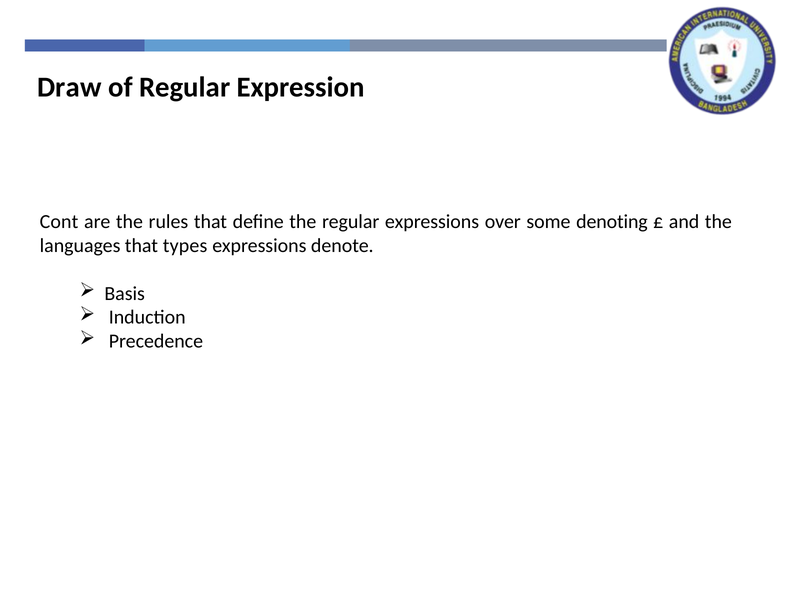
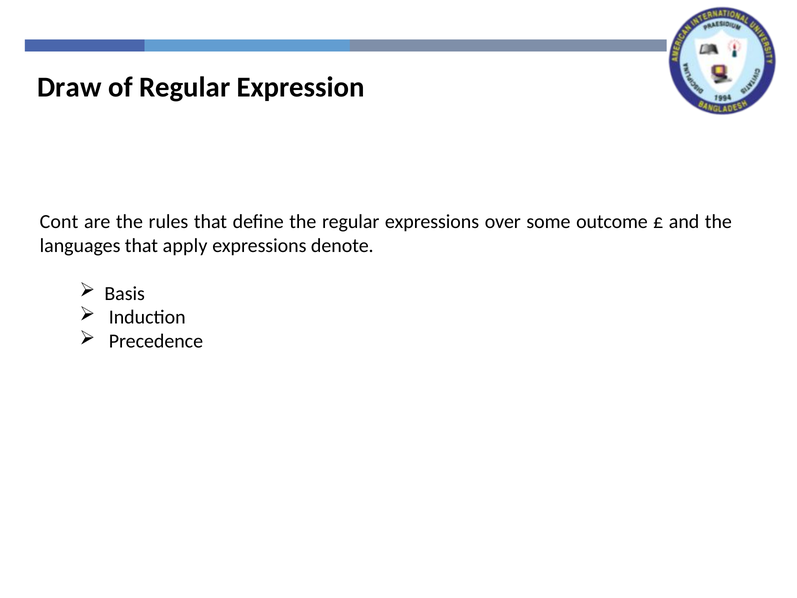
denoting: denoting -> outcome (612, 222)
types: types -> apply (185, 245)
